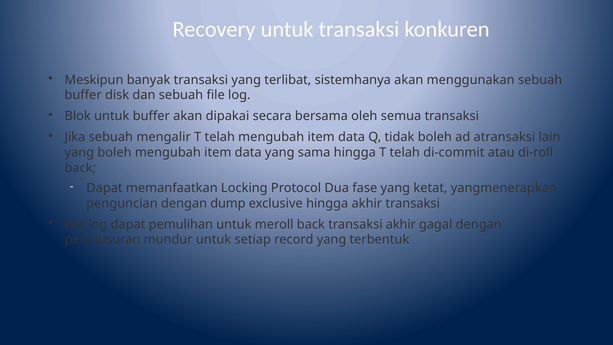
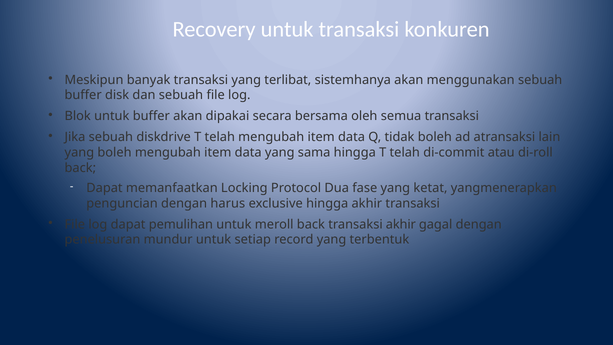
mengalir: mengalir -> diskdrive (164, 137)
dump: dump -> harus (228, 204)
